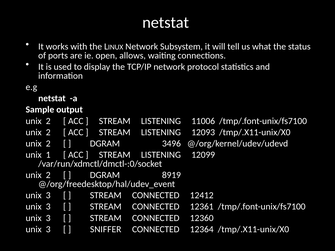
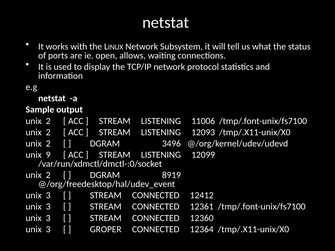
1: 1 -> 9 (48, 155)
SNIFFER: SNIFFER -> GROPER (106, 230)
